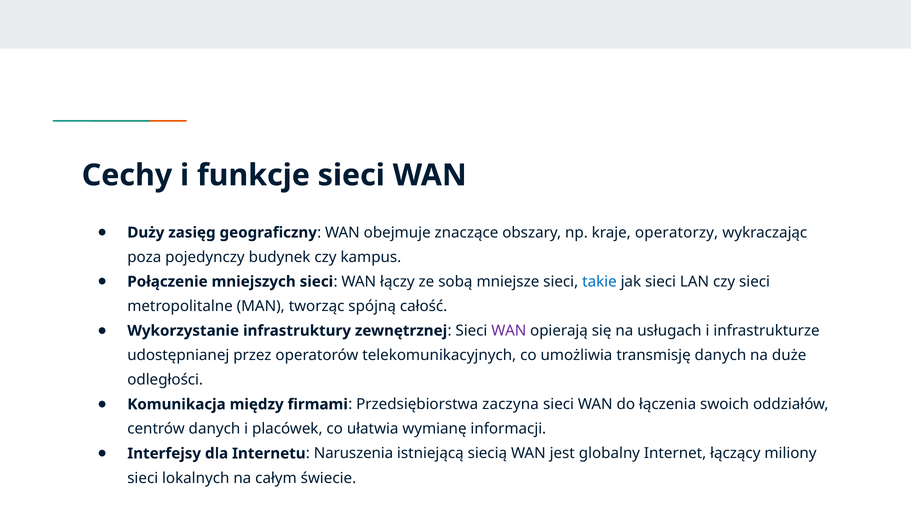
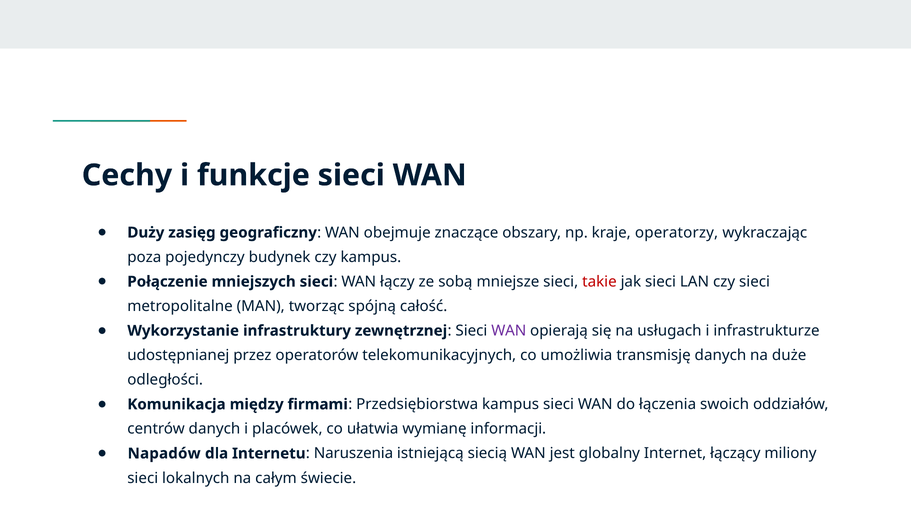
takie colour: blue -> red (599, 282)
Przedsiębiorstwa zaczyna: zaczyna -> kampus (511, 405)
Interfejsy: Interfejsy -> Napadów (164, 454)
